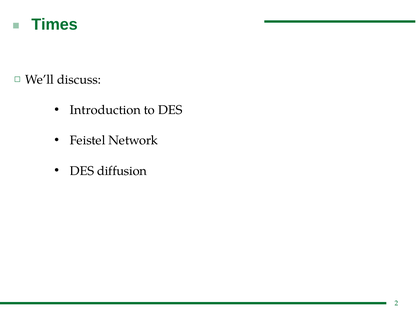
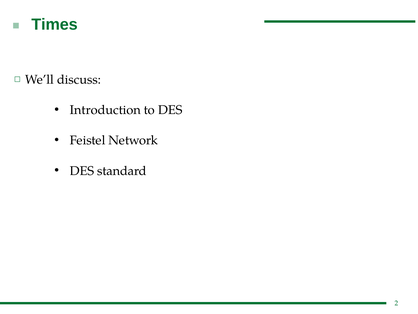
diffusion: diffusion -> standard (122, 171)
